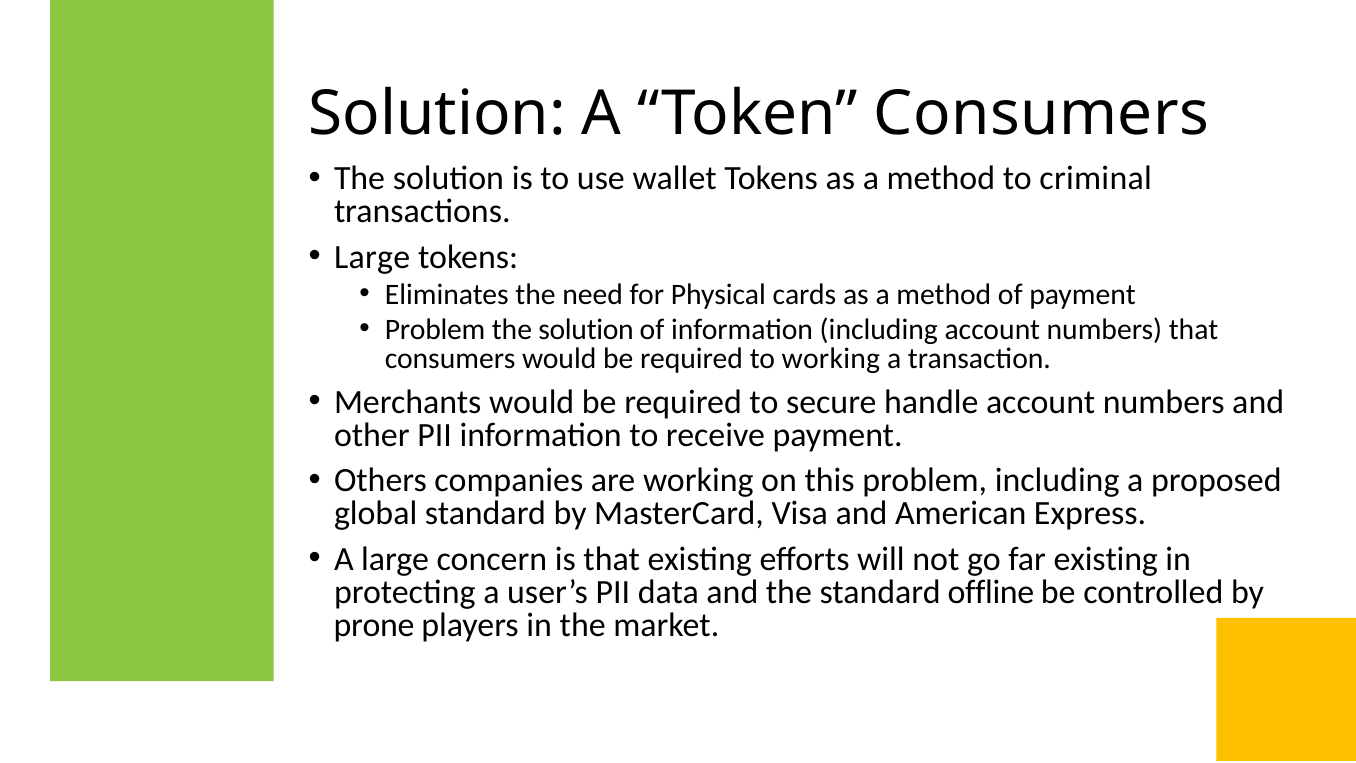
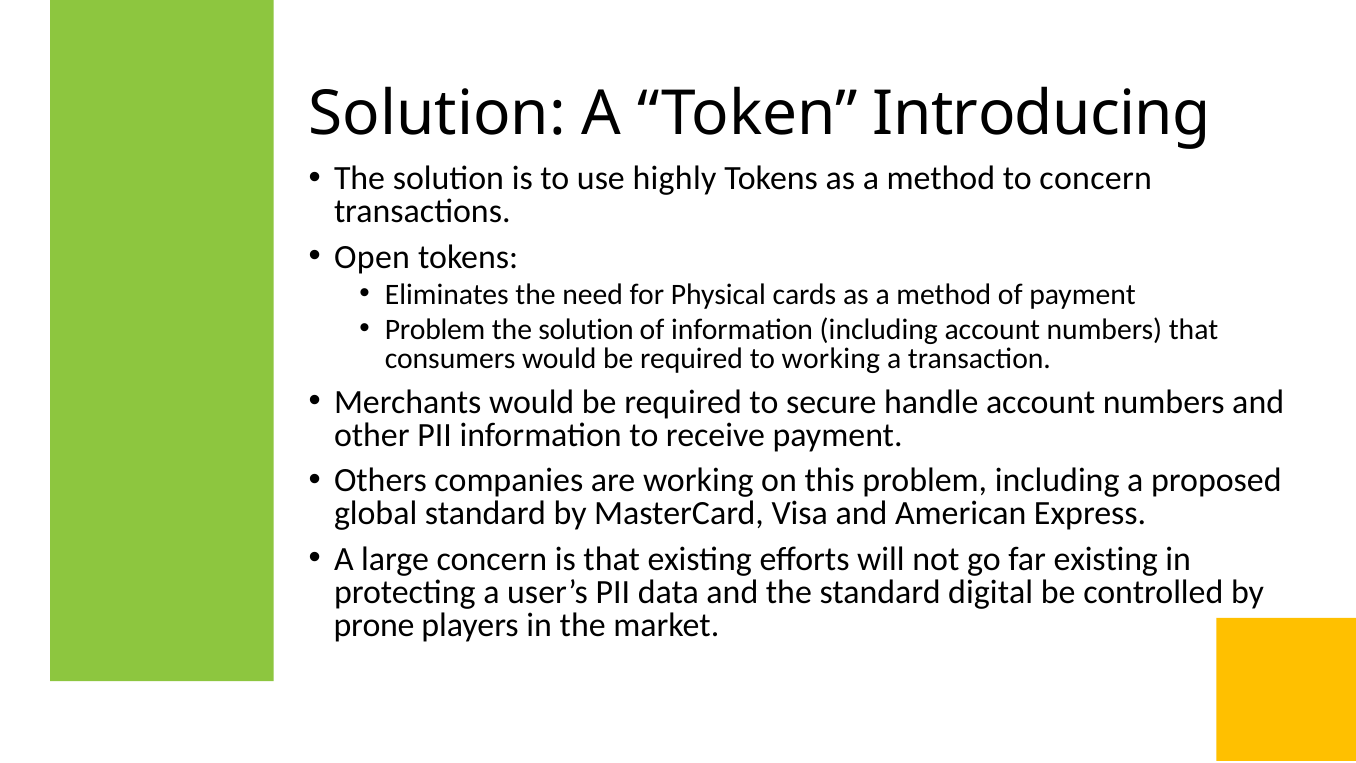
Token Consumers: Consumers -> Introducing (1042, 114)
wallet: wallet -> highly (674, 179)
to criminal: criminal -> concern (1096, 179)
Large: Large -> Open (372, 257)
offline: offline -> digital (991, 592)
